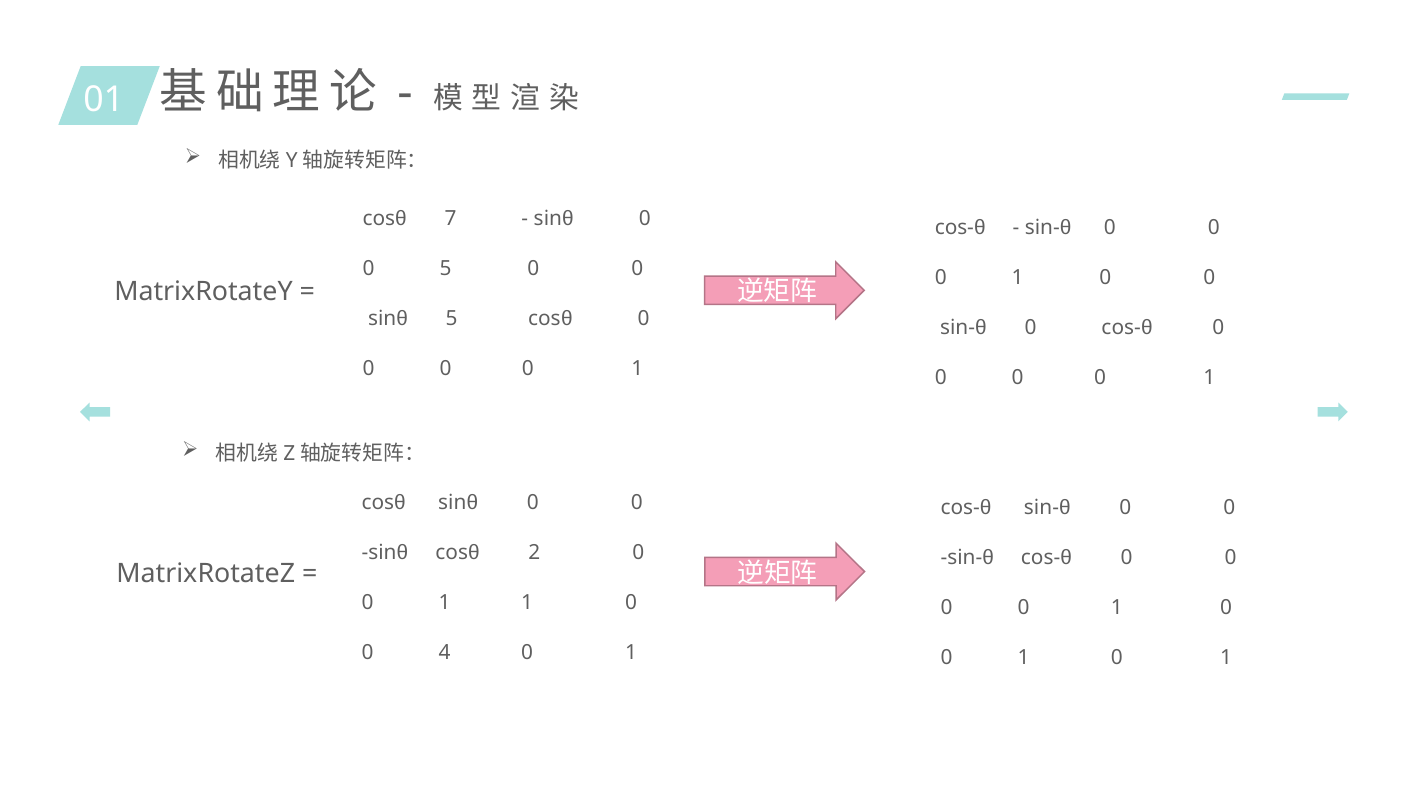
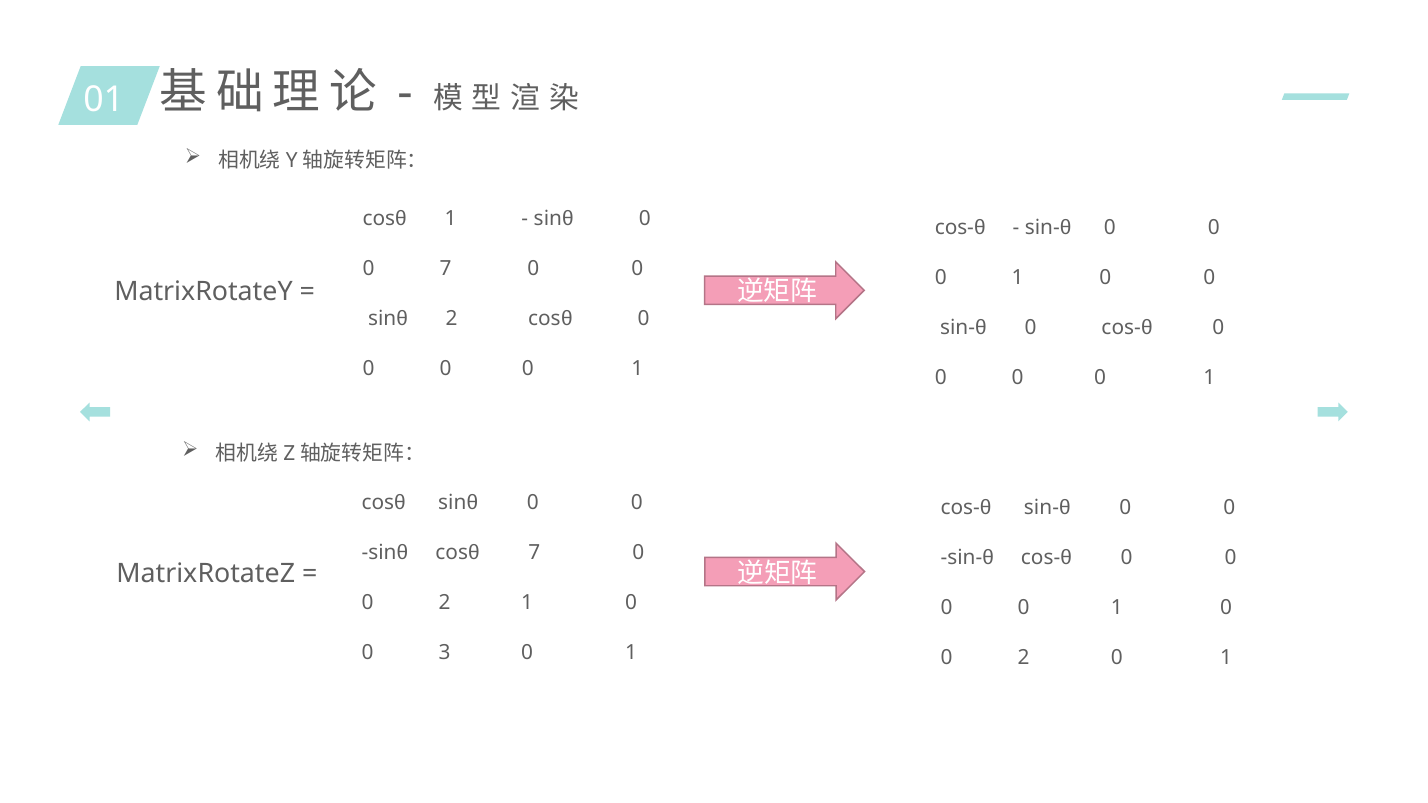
7: 7 -> 1 (450, 219)
0 5: 5 -> 7 (445, 269)
5: 5 -> 2 (452, 319)
2: 2 -> 7 (534, 553)
1: 1 -> 2 (445, 603)
4: 4 -> 3 (445, 653)
1: 1 -> 2 (1023, 658)
